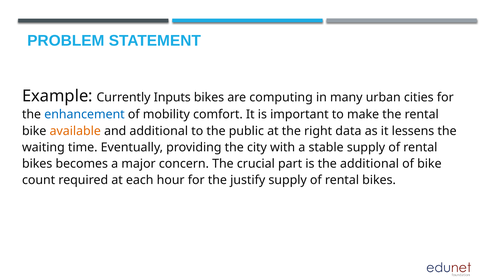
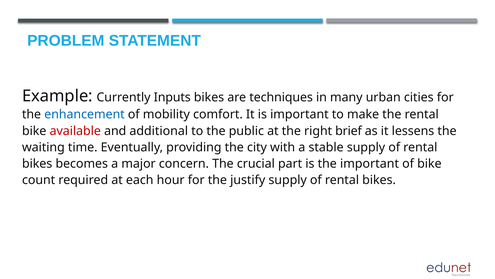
computing: computing -> techniques (281, 97)
available colour: orange -> red (75, 131)
data: data -> brief (349, 131)
the additional: additional -> important (370, 163)
